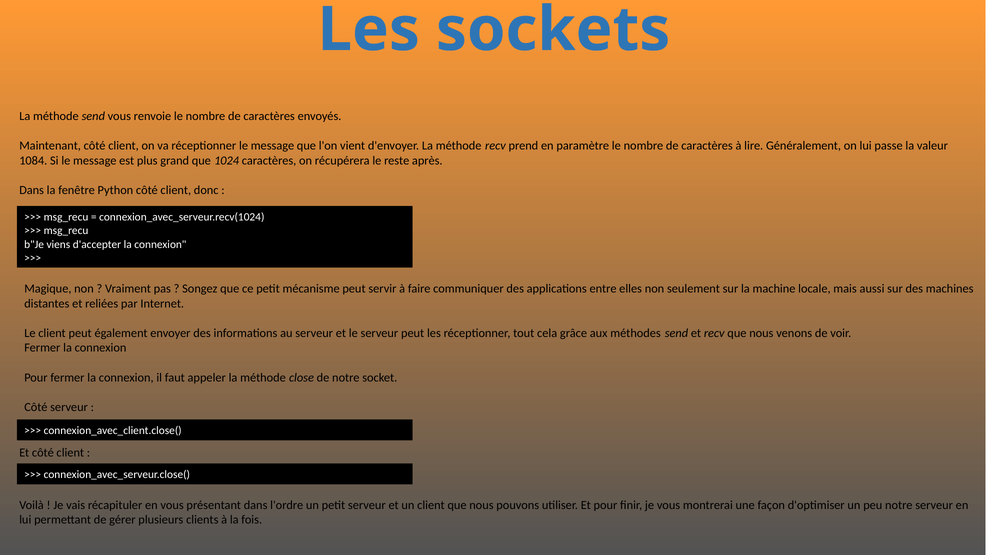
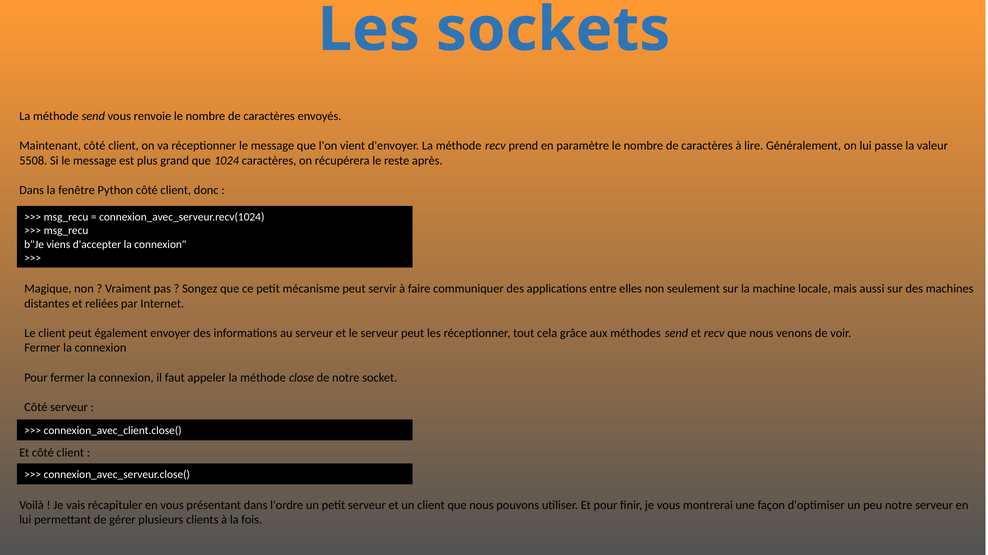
1084: 1084 -> 5508 (33, 161)
